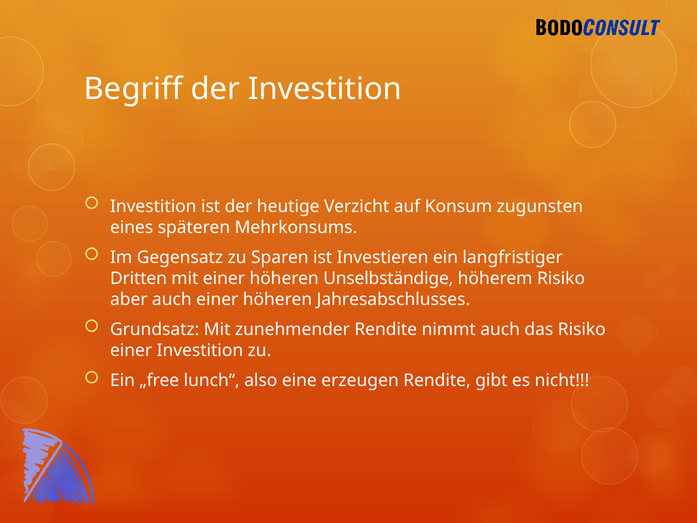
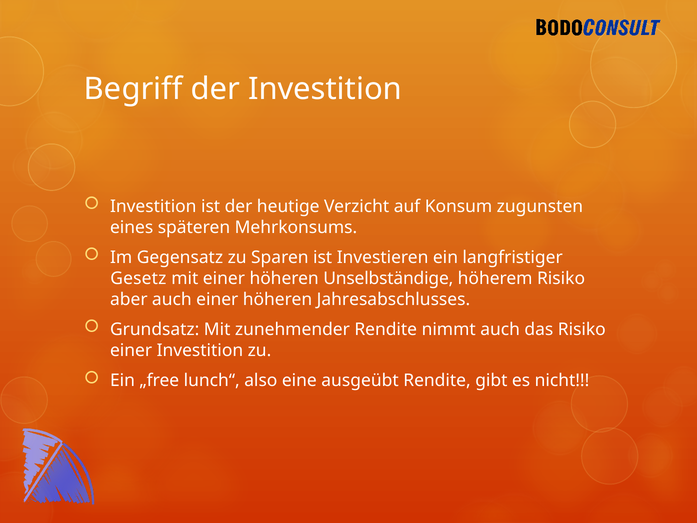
Dritten: Dritten -> Gesetz (138, 278)
erzeugen: erzeugen -> ausgeübt (360, 381)
